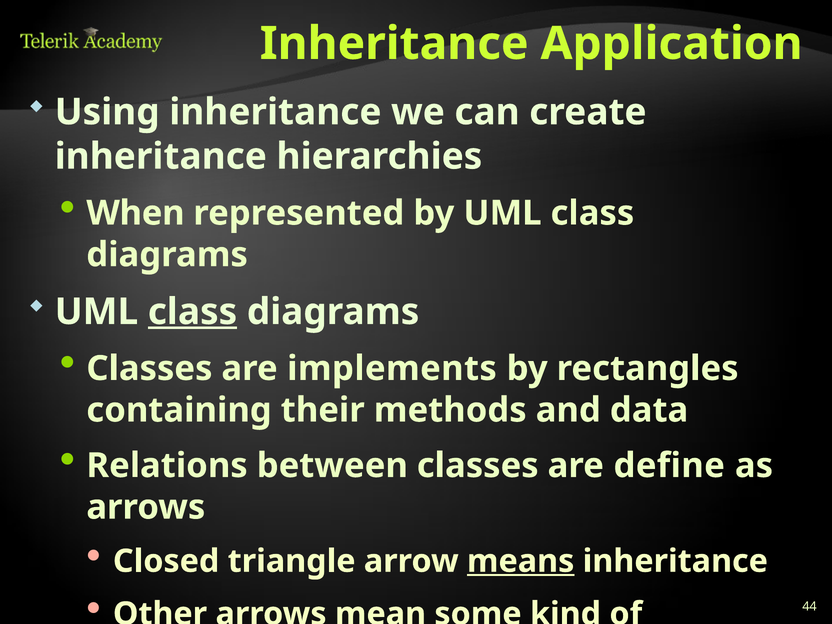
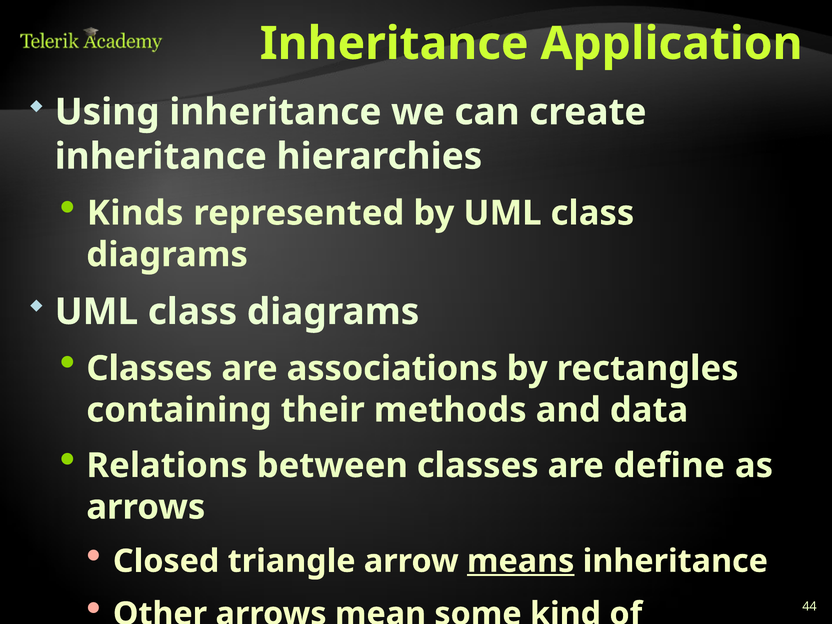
When: When -> Kinds (135, 213)
class underline: present -> none (192, 312)
are implements: implements -> associations (392, 369)
